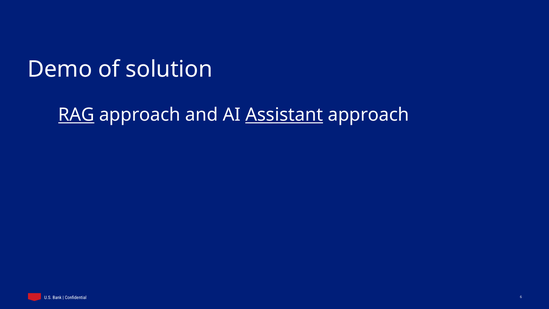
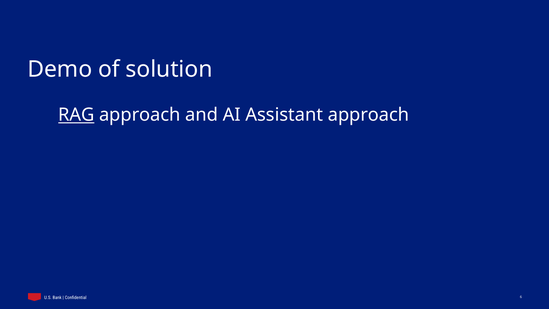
Assistant underline: present -> none (284, 115)
